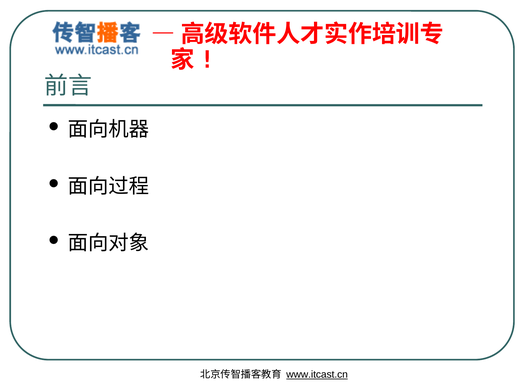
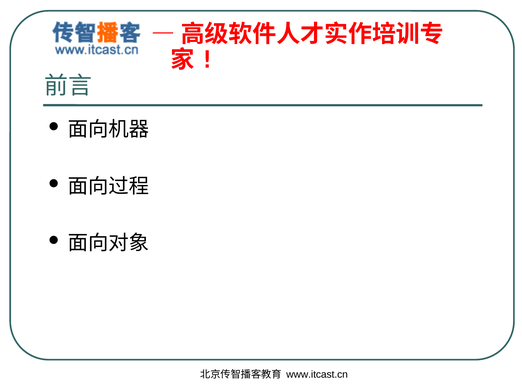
www.itcast.cn underline: present -> none (317, 375)
